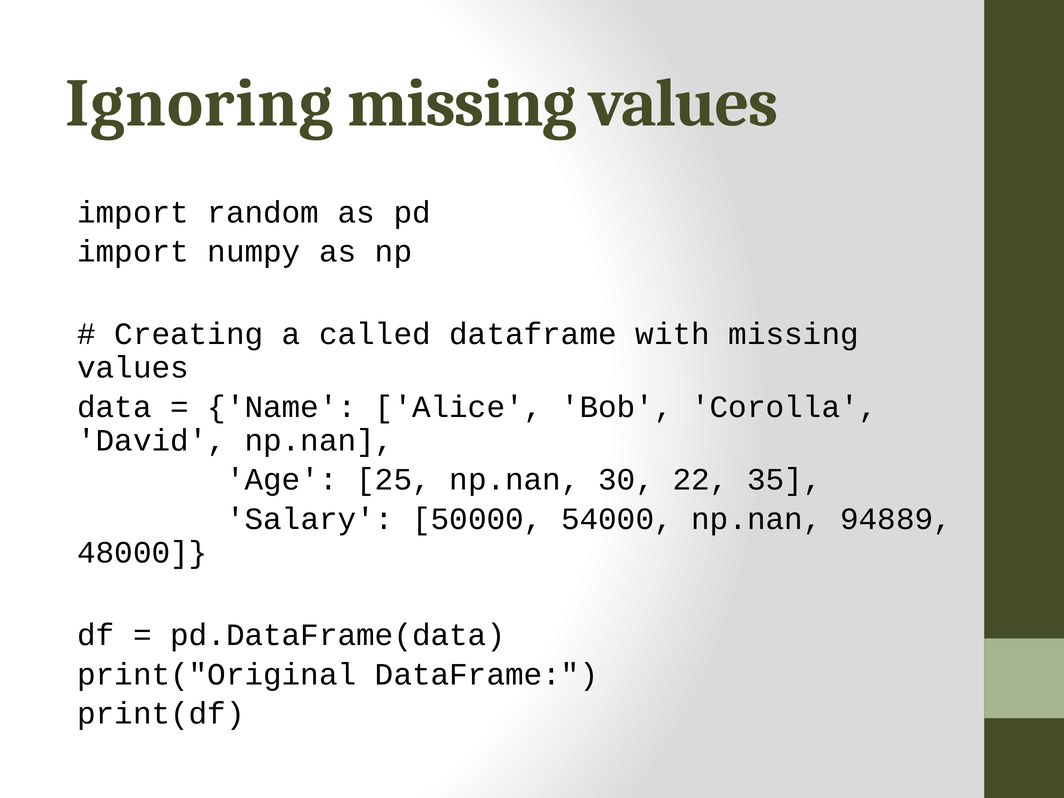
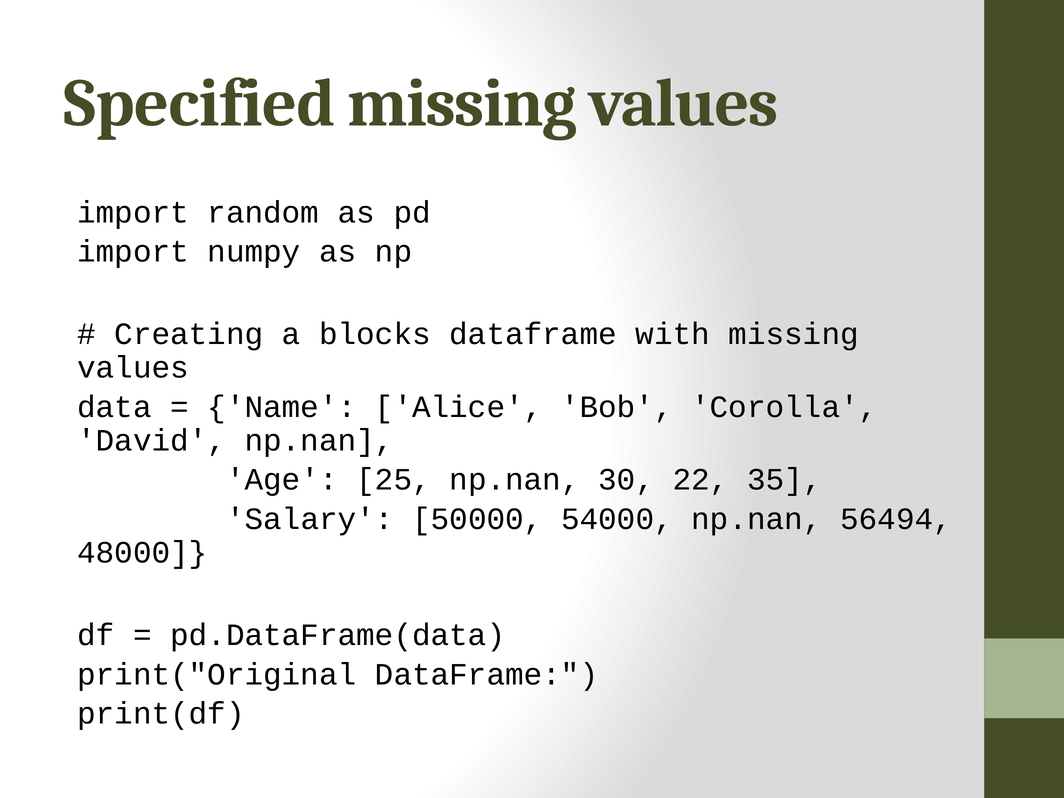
Ignoring: Ignoring -> Specified (200, 103)
called: called -> blocks (375, 334)
94889: 94889 -> 56494 (896, 519)
